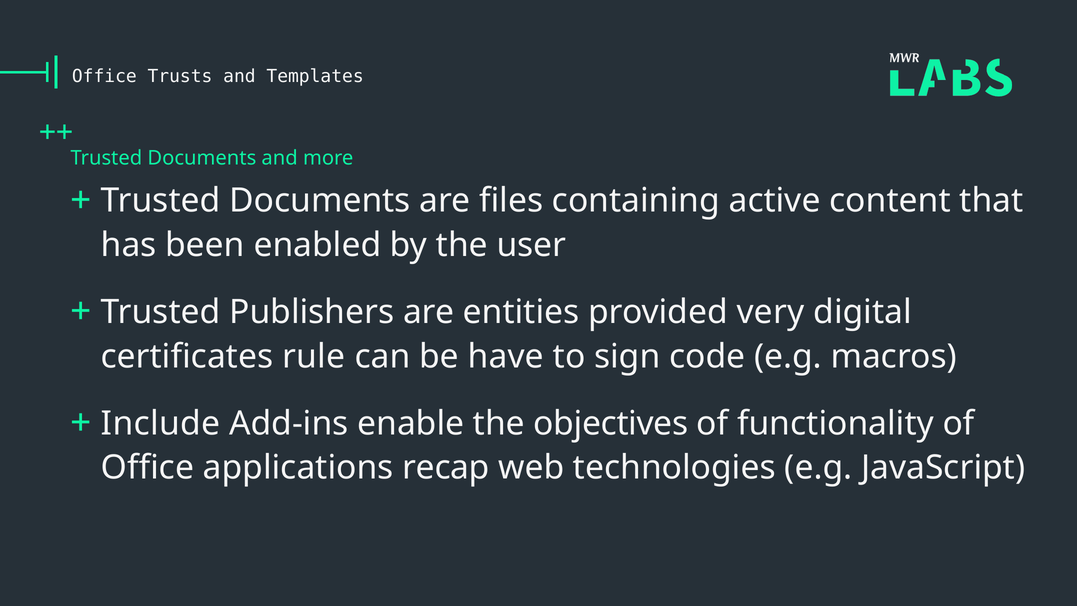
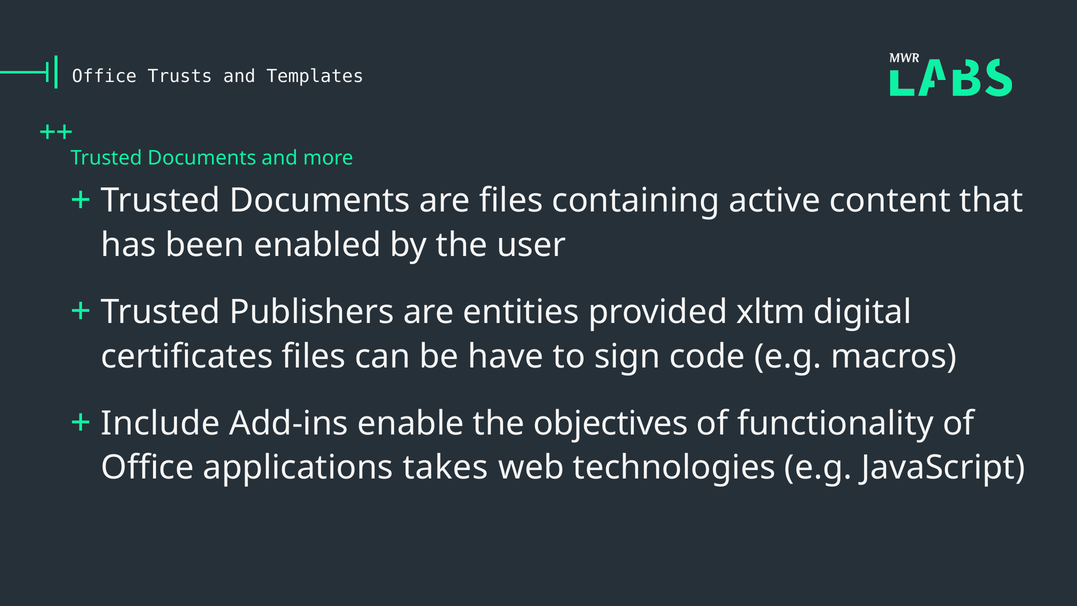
very: very -> xltm (771, 312)
certificates rule: rule -> files (314, 356)
recap: recap -> takes (446, 468)
